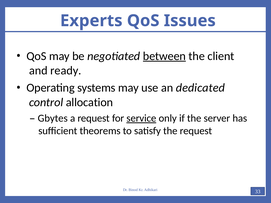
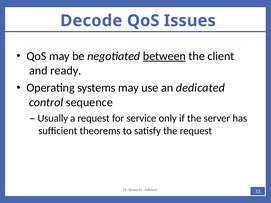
Experts: Experts -> Decode (91, 21)
allocation: allocation -> sequence (89, 102)
Gbytes: Gbytes -> Usually (53, 118)
service underline: present -> none (141, 118)
